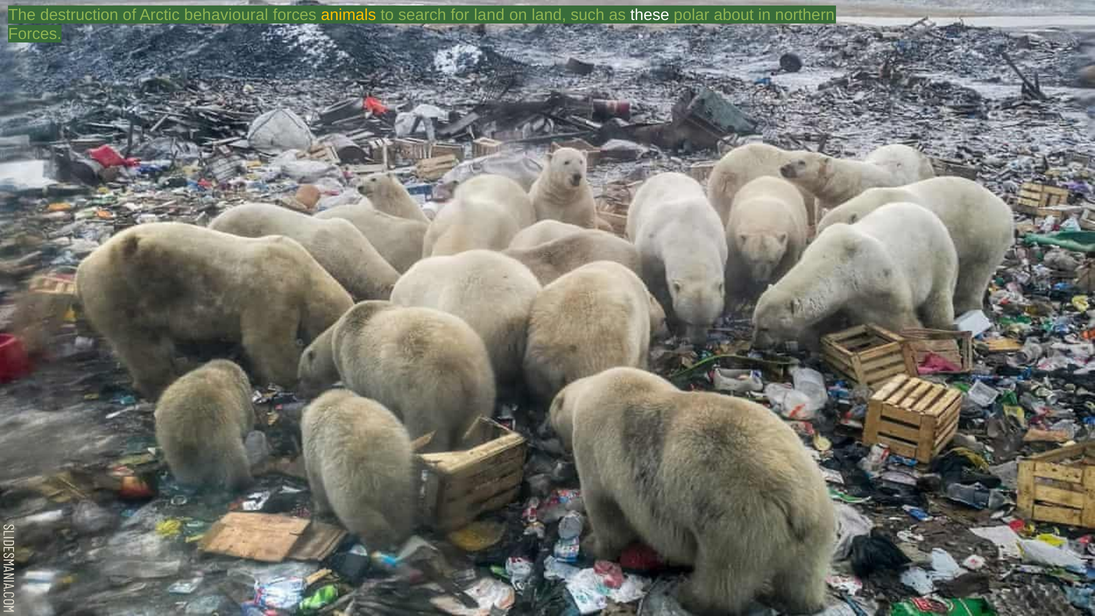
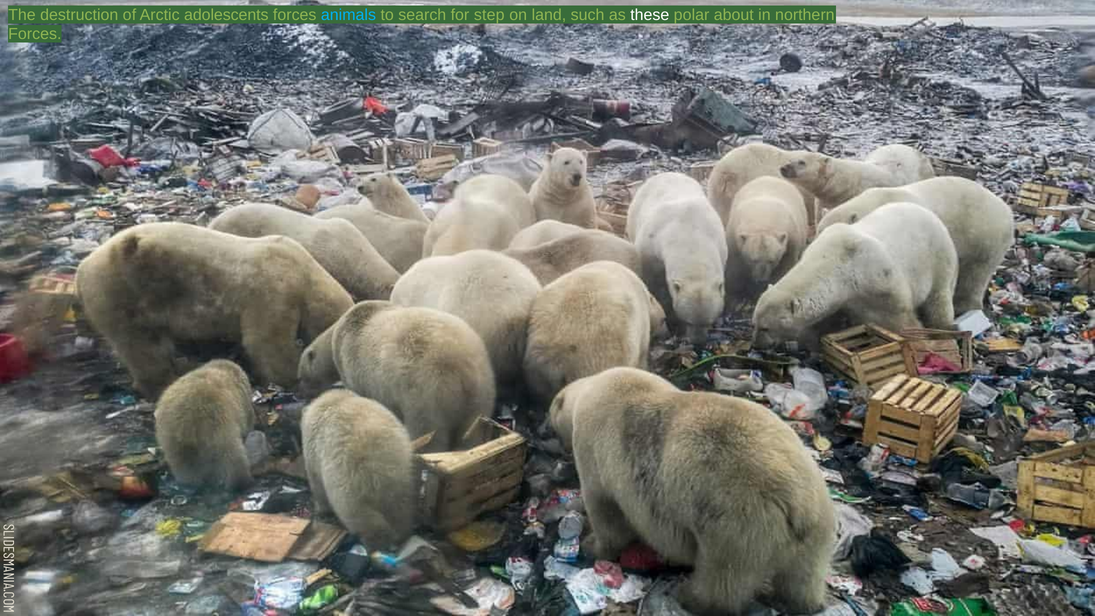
behavioural: behavioural -> adolescents (226, 15)
animals colour: yellow -> light blue (348, 15)
for land: land -> step (489, 15)
